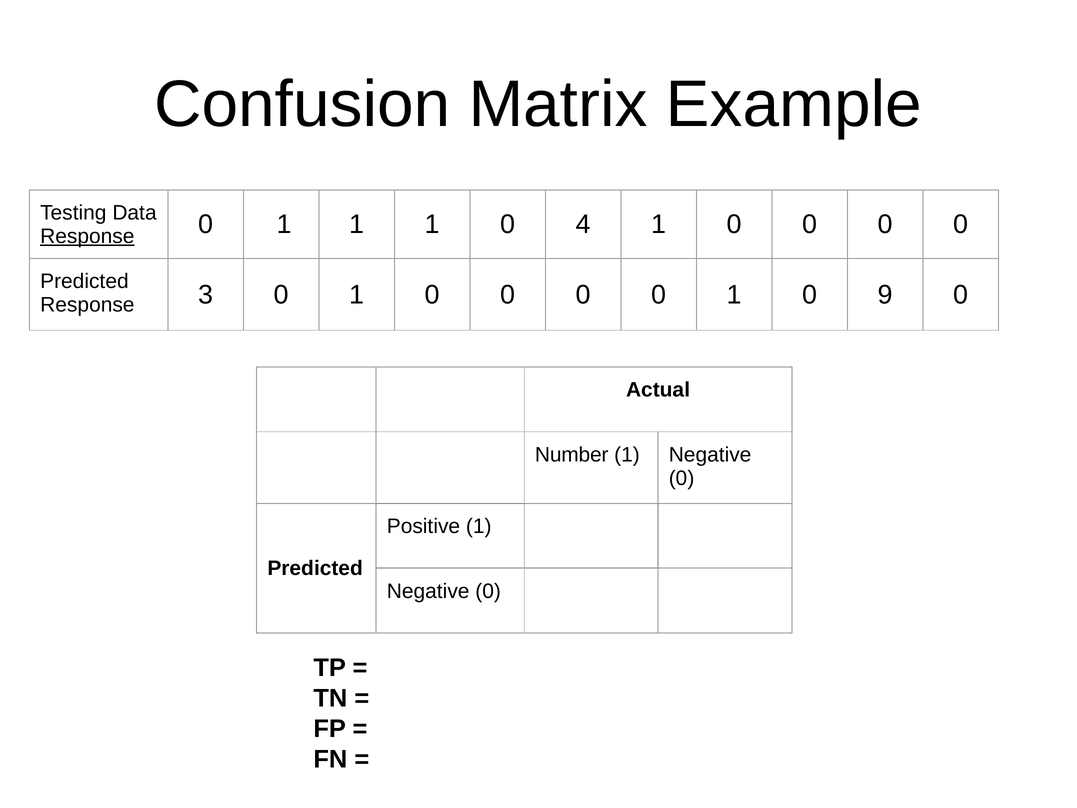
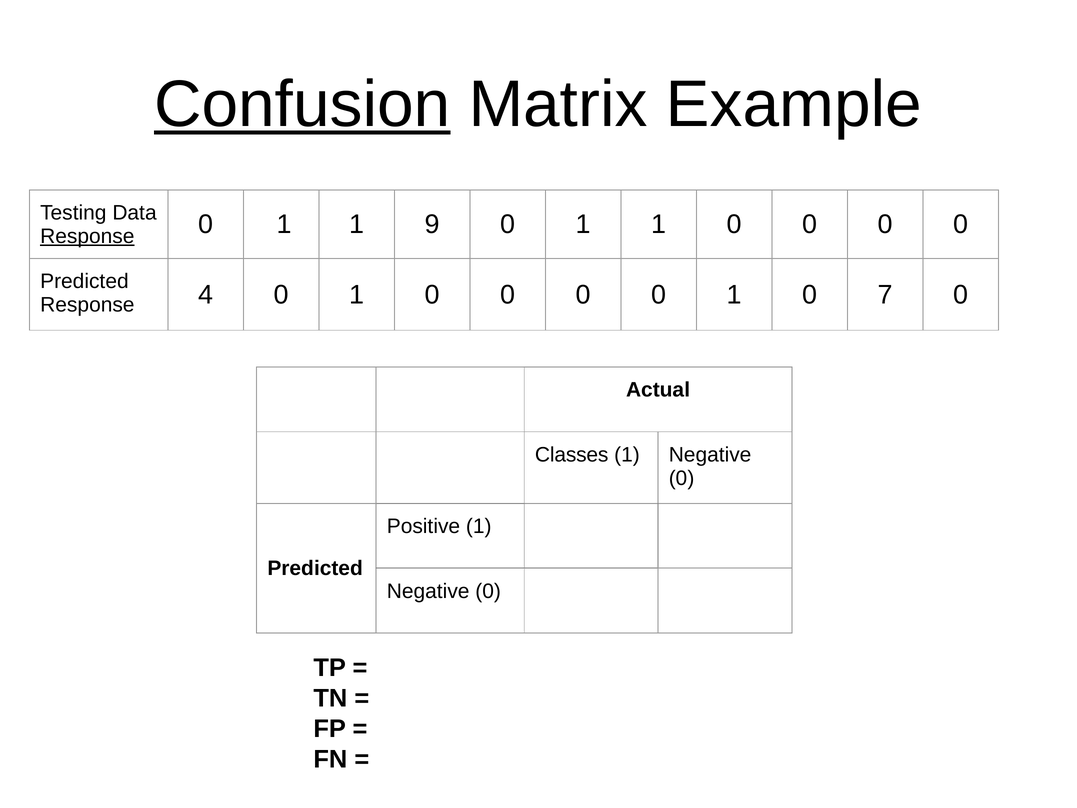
Confusion underline: none -> present (302, 104)
1 1 1: 1 -> 9 (432, 225)
4: 4 -> 1 (583, 225)
3: 3 -> 4 (206, 295)
9: 9 -> 7 (885, 295)
Number: Number -> Classes (572, 454)
